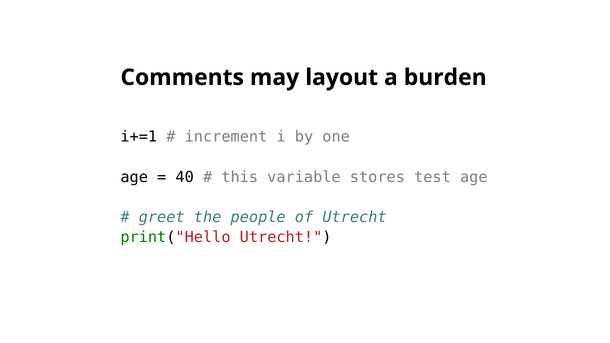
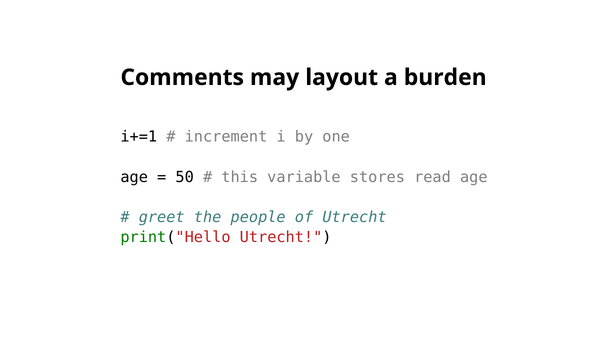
40: 40 -> 50 (185, 177)
test: test -> read (432, 177)
